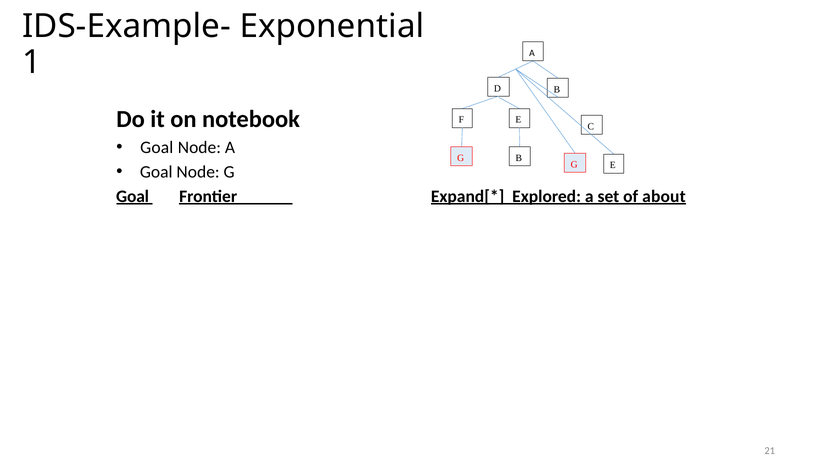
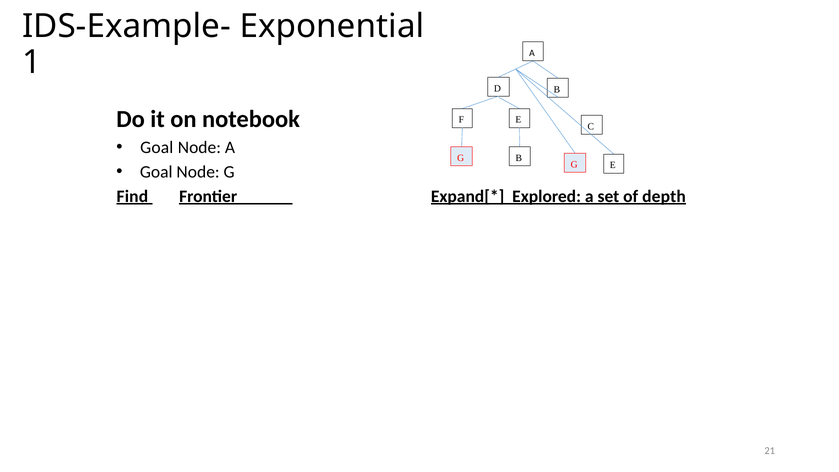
Goal: Goal -> Find (132, 196)
about: about -> depth (664, 196)
